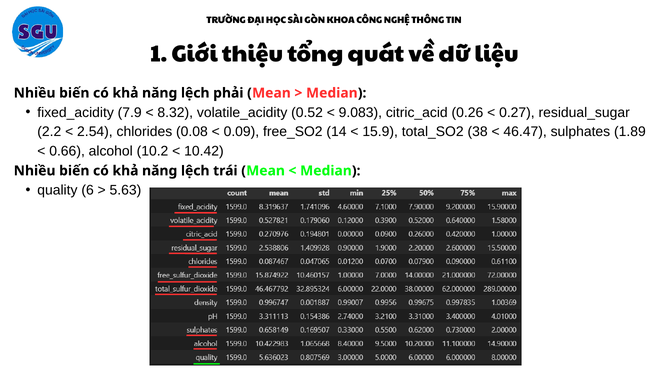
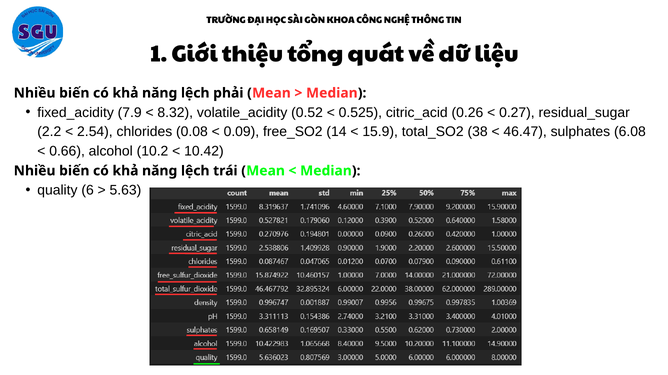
9.083: 9.083 -> 0.525 (360, 113)
1.89: 1.89 -> 6.08 (630, 132)
